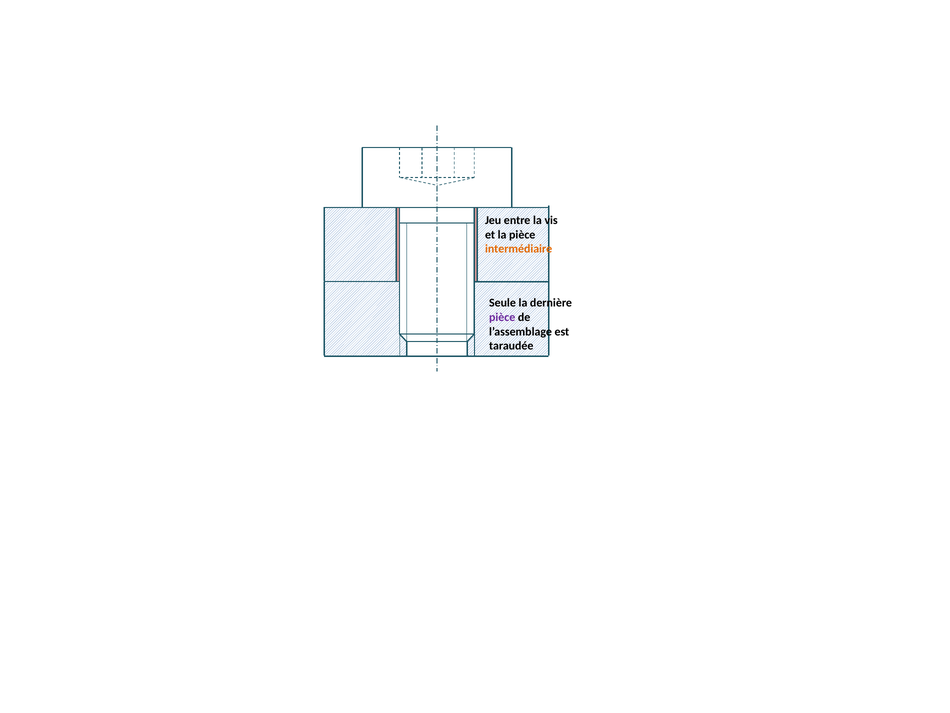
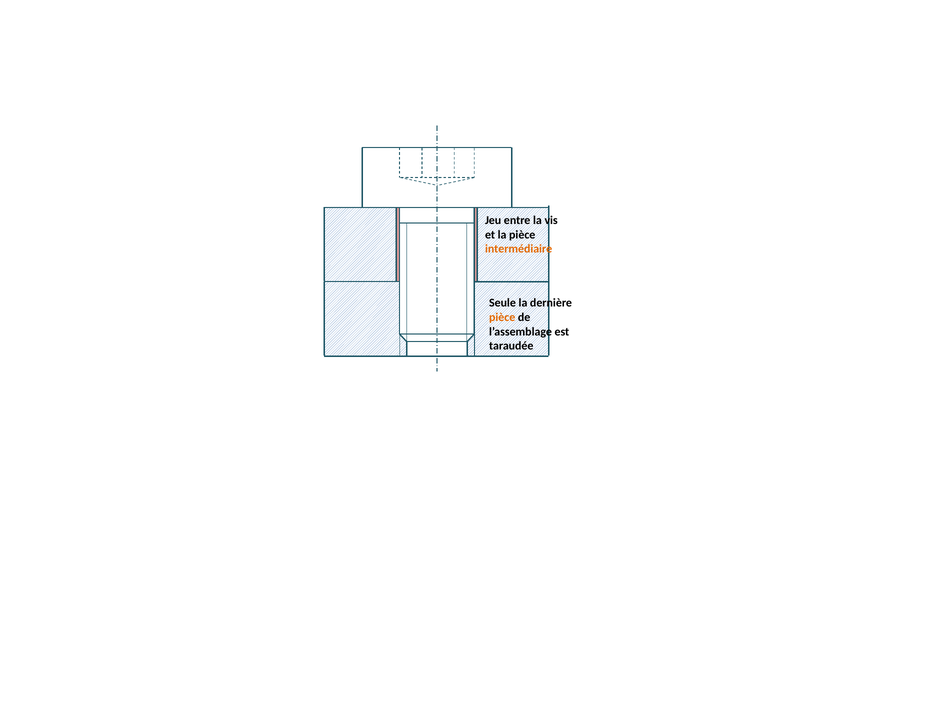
pièce colour: purple -> orange (502, 317)
